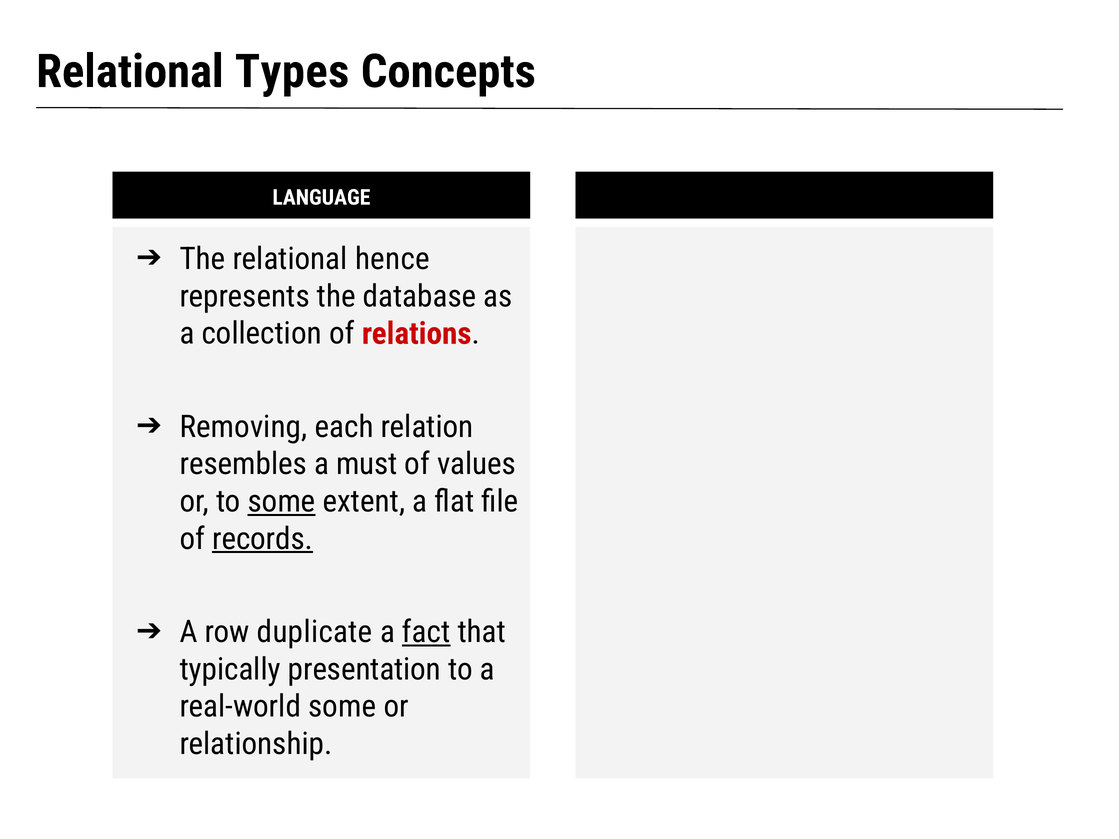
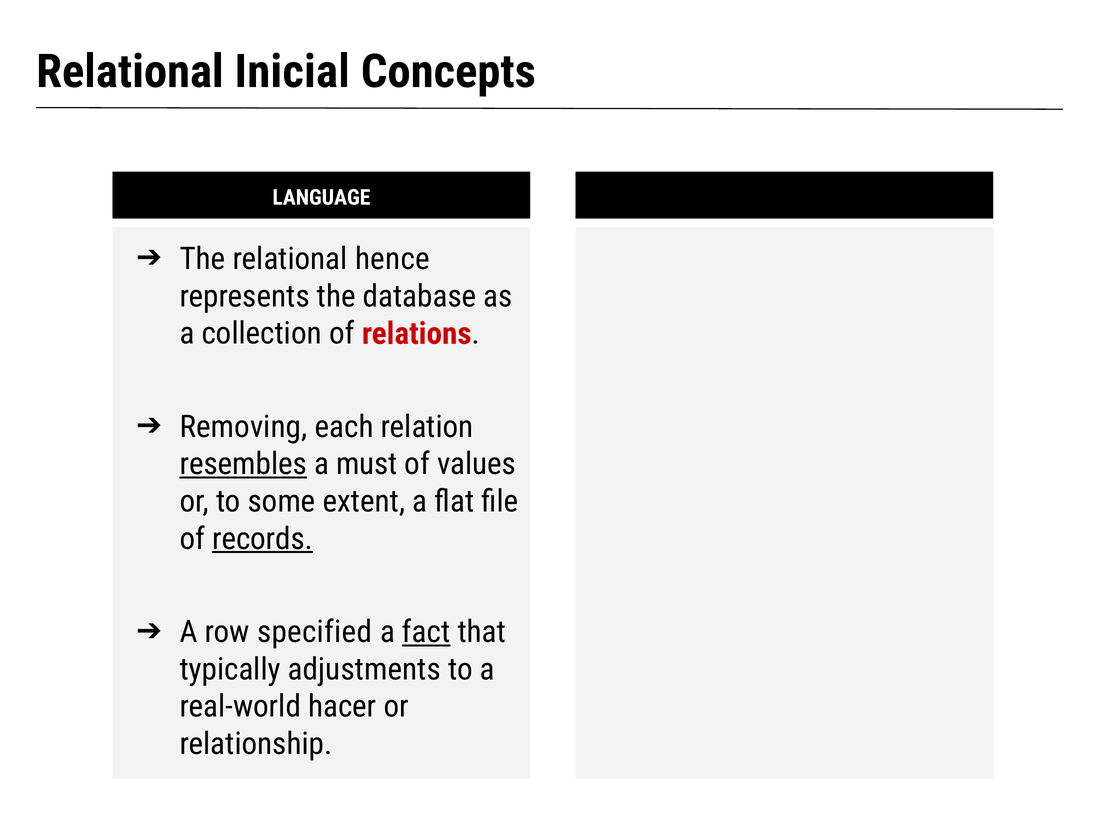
Types: Types -> Inicial (292, 72)
resembles underline: none -> present (243, 464)
some underline: present -> none (282, 502)
duplicate: duplicate -> specified (315, 632)
presentation: presentation -> adjustments (364, 670)
real-world some: some -> hacer (342, 707)
